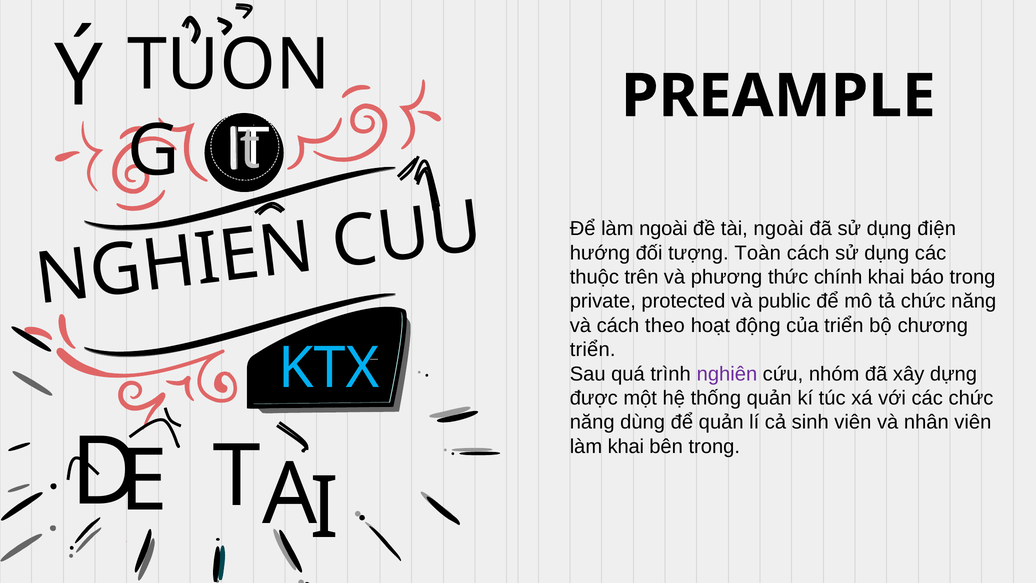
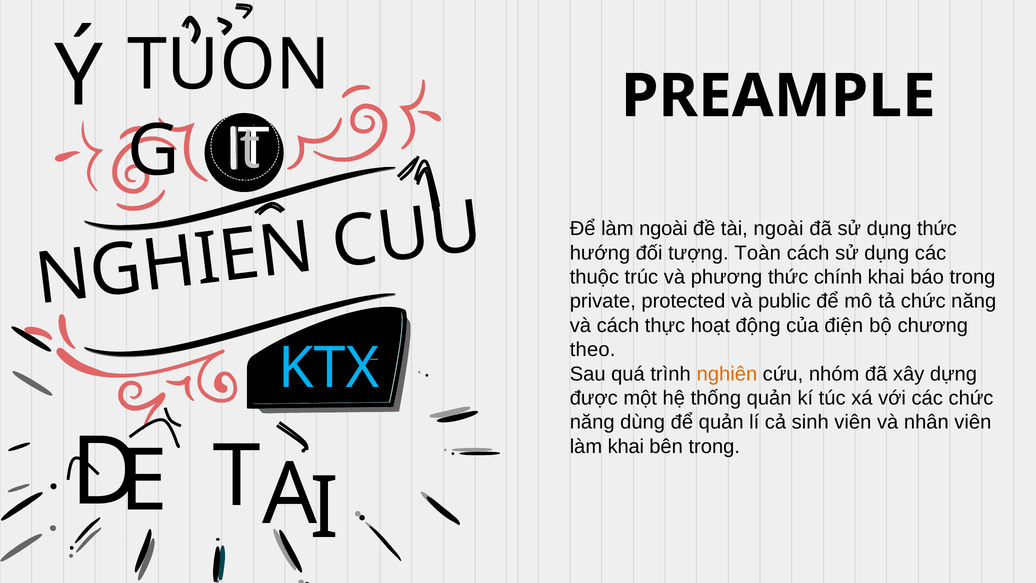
dụng điện: điện -> thức (937, 229)
trên: trên -> trúc (641, 277)
theo: theo -> thực (665, 325)
của triển: triển -> điện (844, 325)
triển: triển -> theo (593, 350)
nghiên colour: purple -> orange (727, 374)
